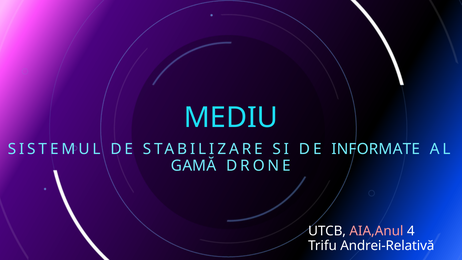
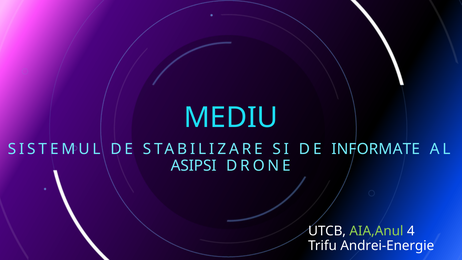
GAMĂ: GAMĂ -> ASIPSI (194, 166)
AIA,Anul colour: pink -> light green (376, 231)
Andrei-Relativă: Andrei-Relativă -> Andrei-Energie (387, 246)
